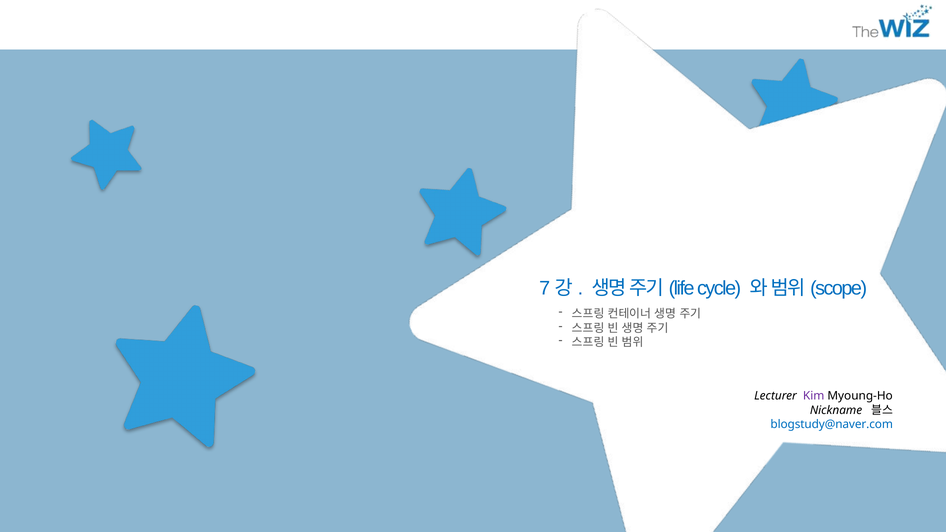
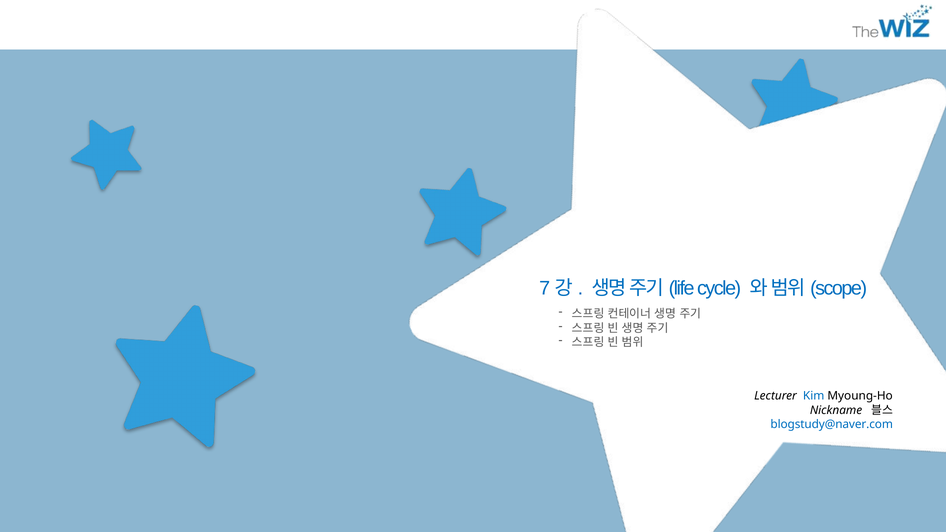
Kim colour: purple -> blue (814, 396)
